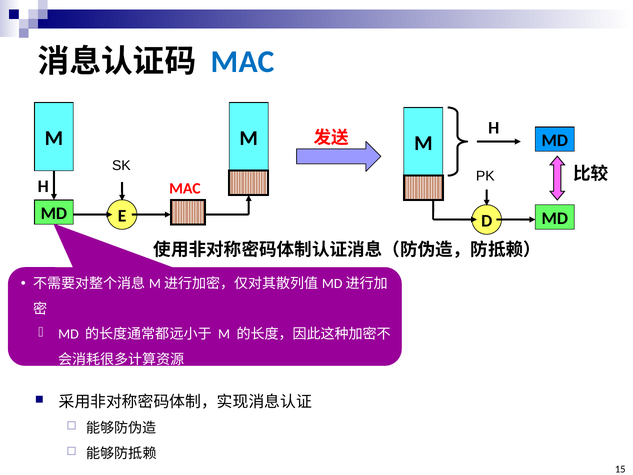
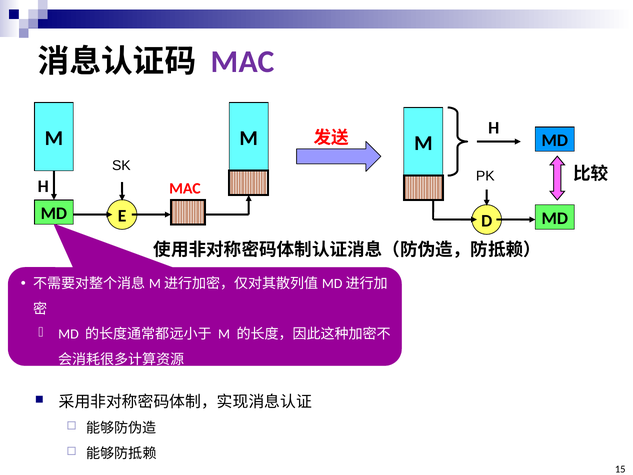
MAC colour: blue -> purple (243, 62)
